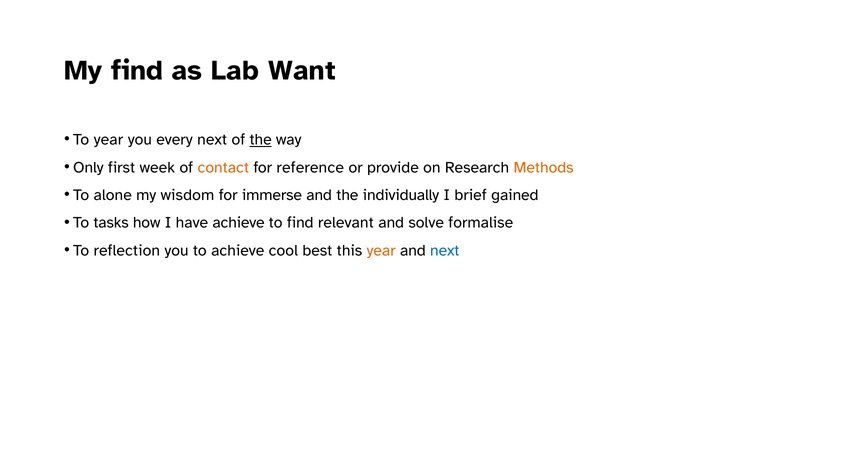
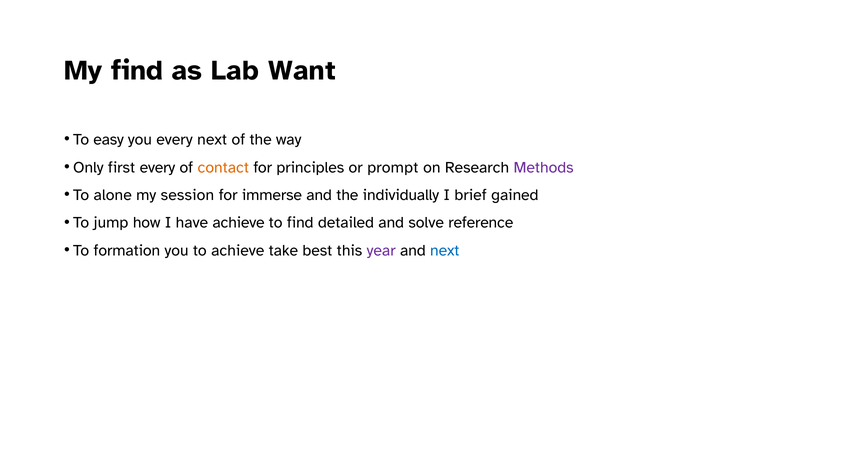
To year: year -> easy (109, 140)
the underline: present -> none (261, 140)
first week: week -> every (157, 168)
reference: reference -> principles (310, 168)
provide: provide -> prompt (393, 168)
Methods colour: orange -> purple (544, 168)
wisdom: wisdom -> session (187, 195)
tasks: tasks -> jump (111, 223)
relevant: relevant -> detailed (346, 223)
formalise: formalise -> reference (481, 223)
reflection: reflection -> formation (127, 251)
cool: cool -> take (283, 251)
year colour: orange -> purple (381, 251)
